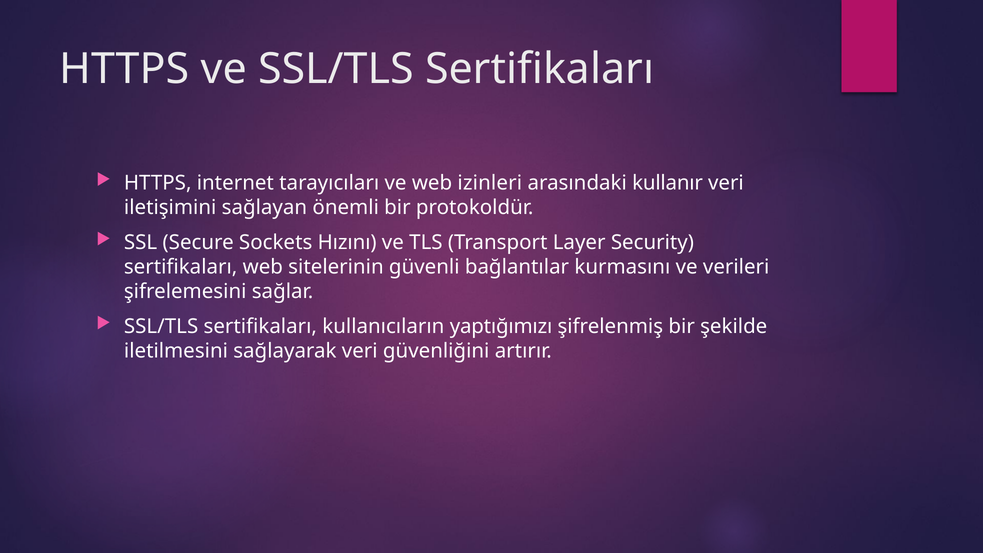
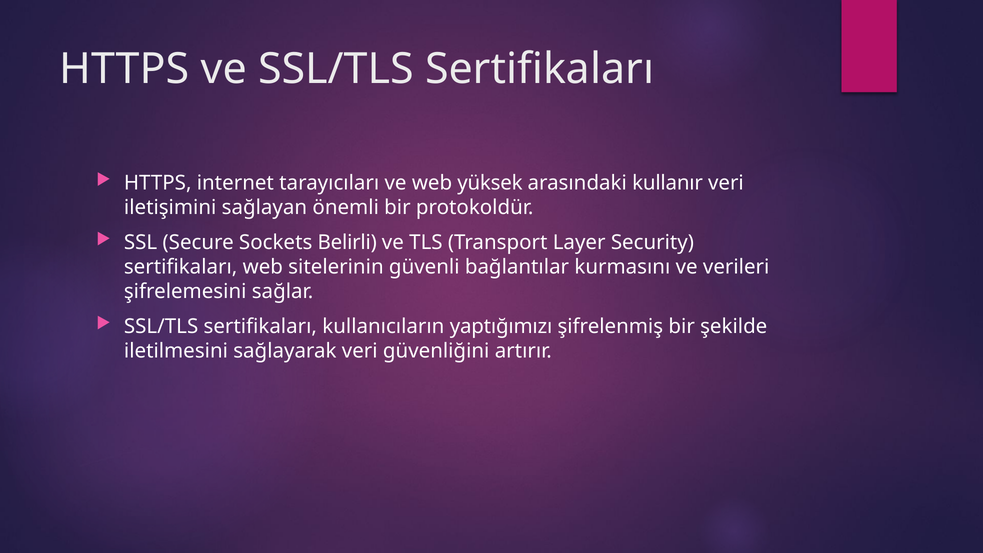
izinleri: izinleri -> yüksek (490, 183)
Hızını: Hızını -> Belirli (347, 242)
